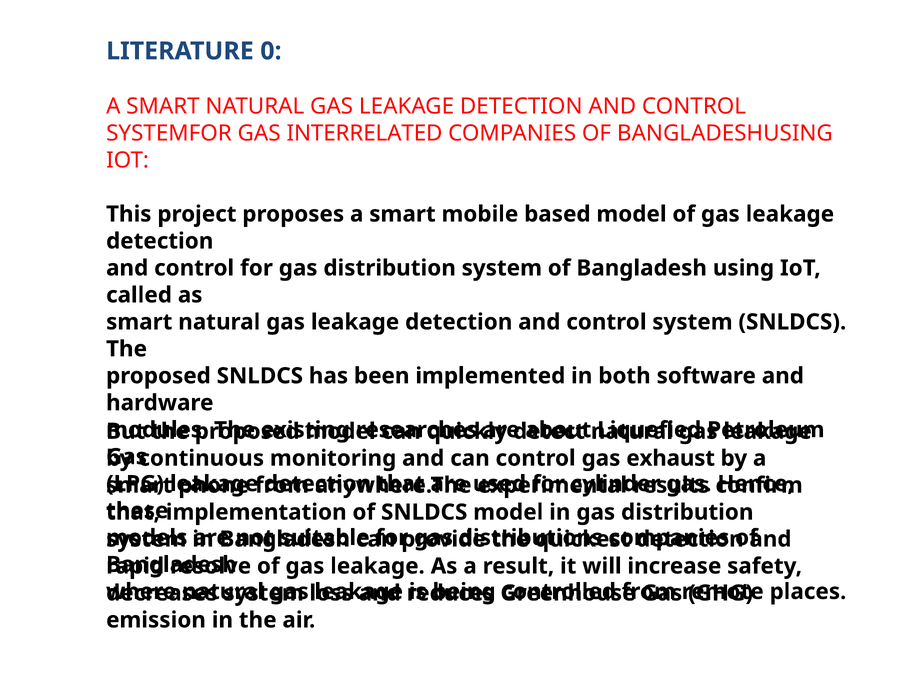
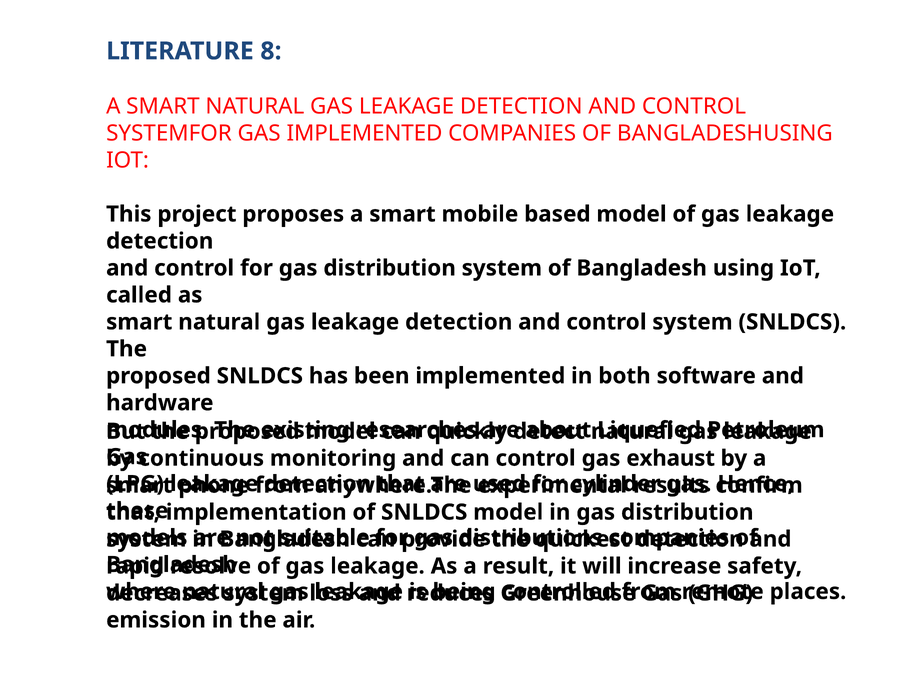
0: 0 -> 8 (271, 51)
GAS INTERRELATED: INTERRELATED -> IMPLEMENTED (365, 133)
